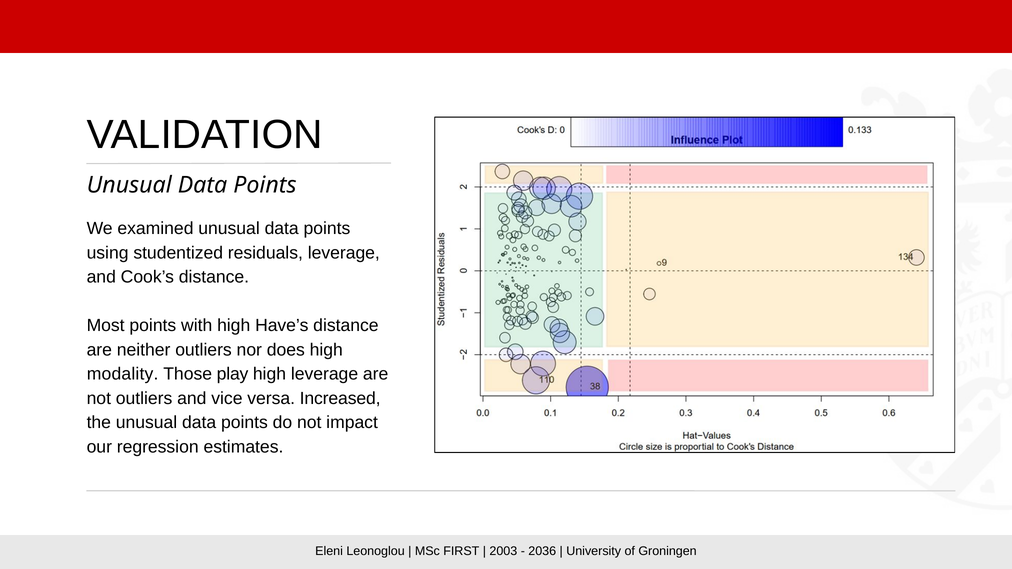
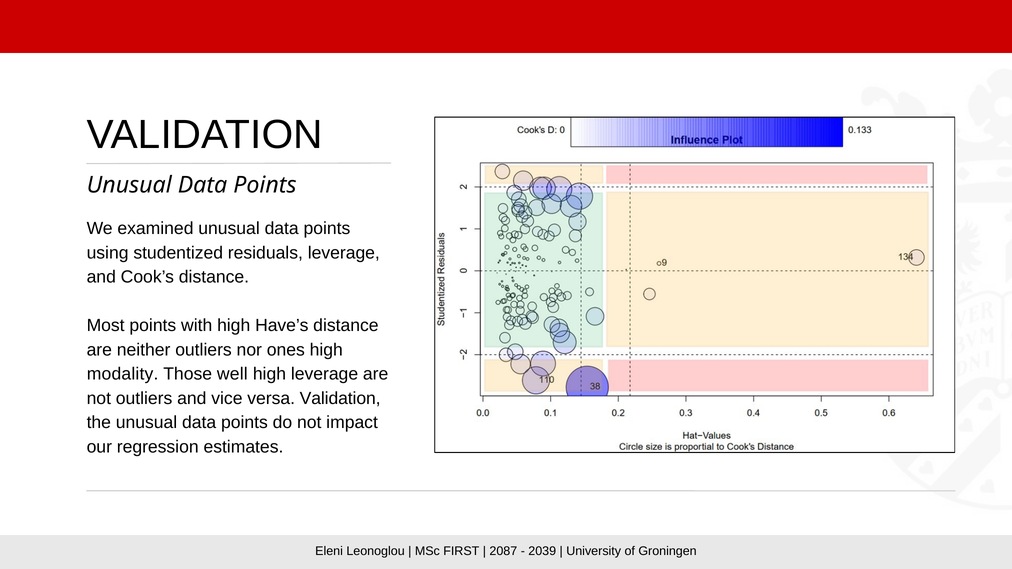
does: does -> ones (286, 350)
play: play -> well (232, 374)
versa Increased: Increased -> Validation (340, 399)
2003: 2003 -> 2087 (503, 551)
2036: 2036 -> 2039 (542, 551)
